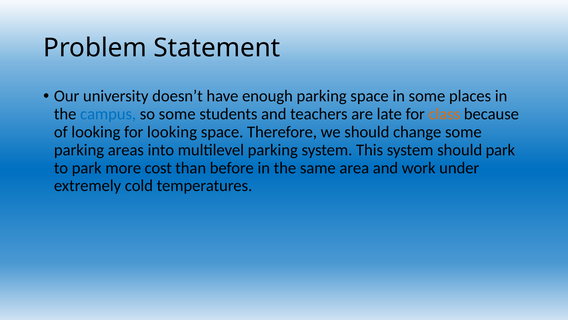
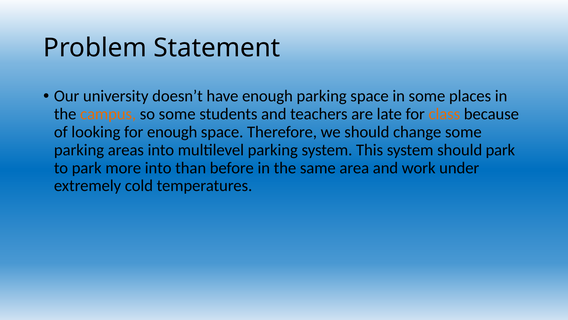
campus colour: blue -> orange (108, 114)
for looking: looking -> enough (172, 132)
more cost: cost -> into (158, 168)
